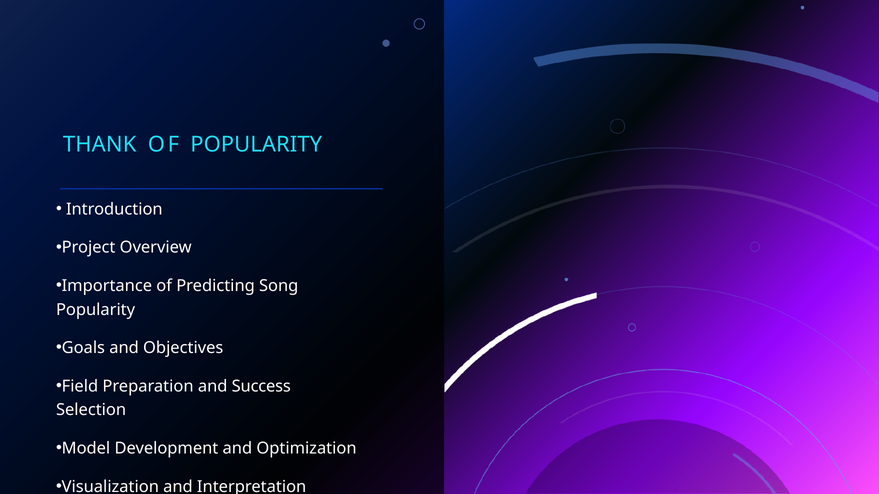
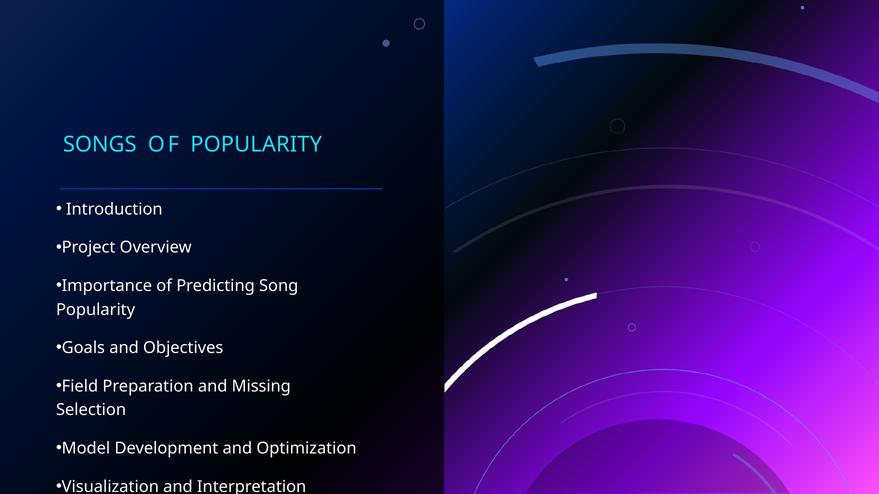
THANK: THANK -> SONGS (100, 145)
Success: Success -> Missing (261, 387)
